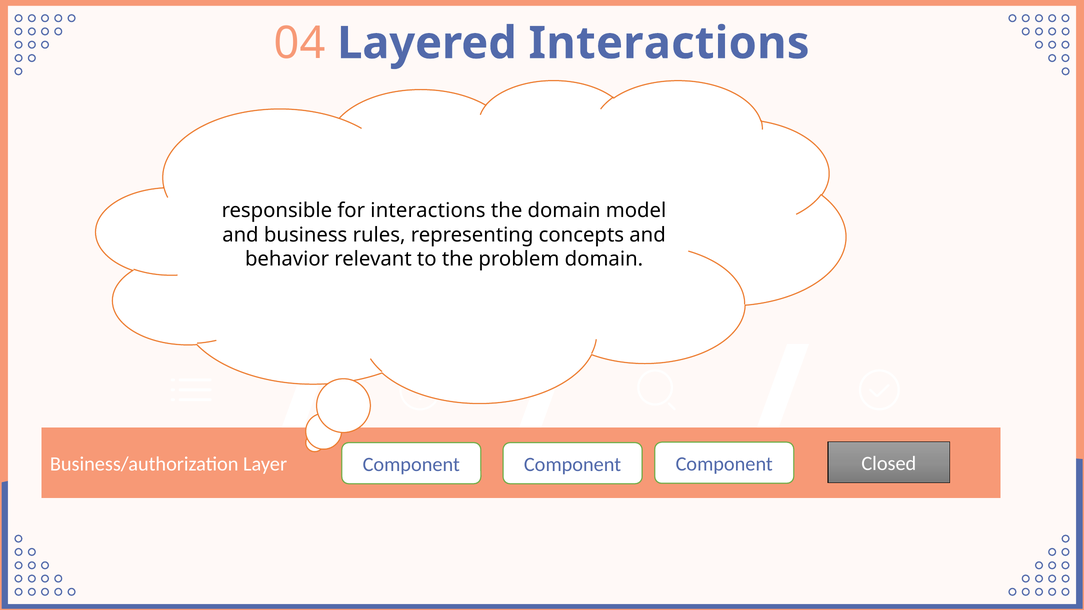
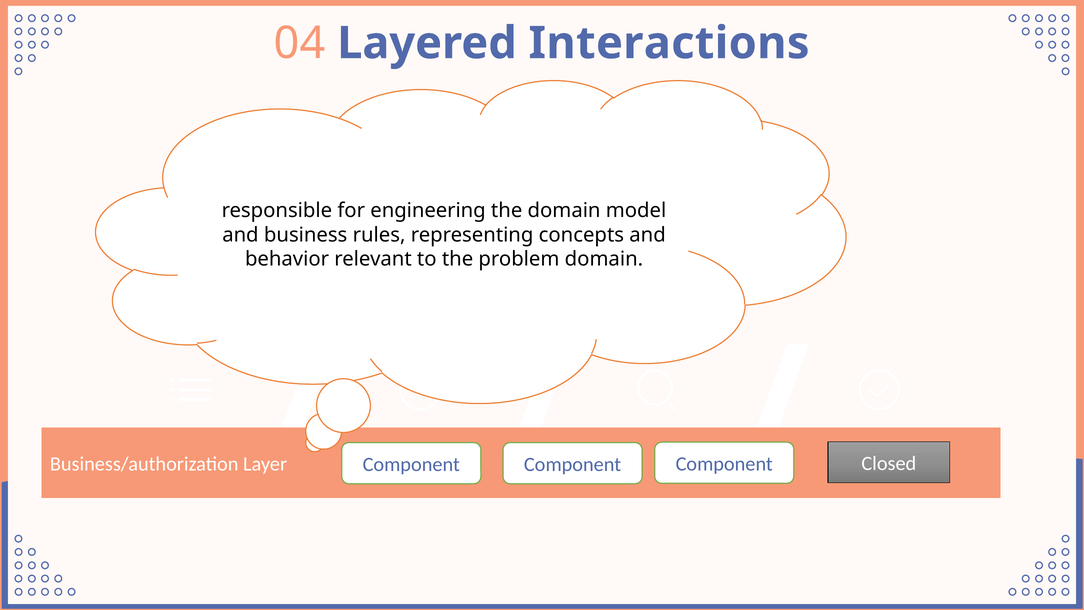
for interactions: interactions -> engineering (428, 210)
